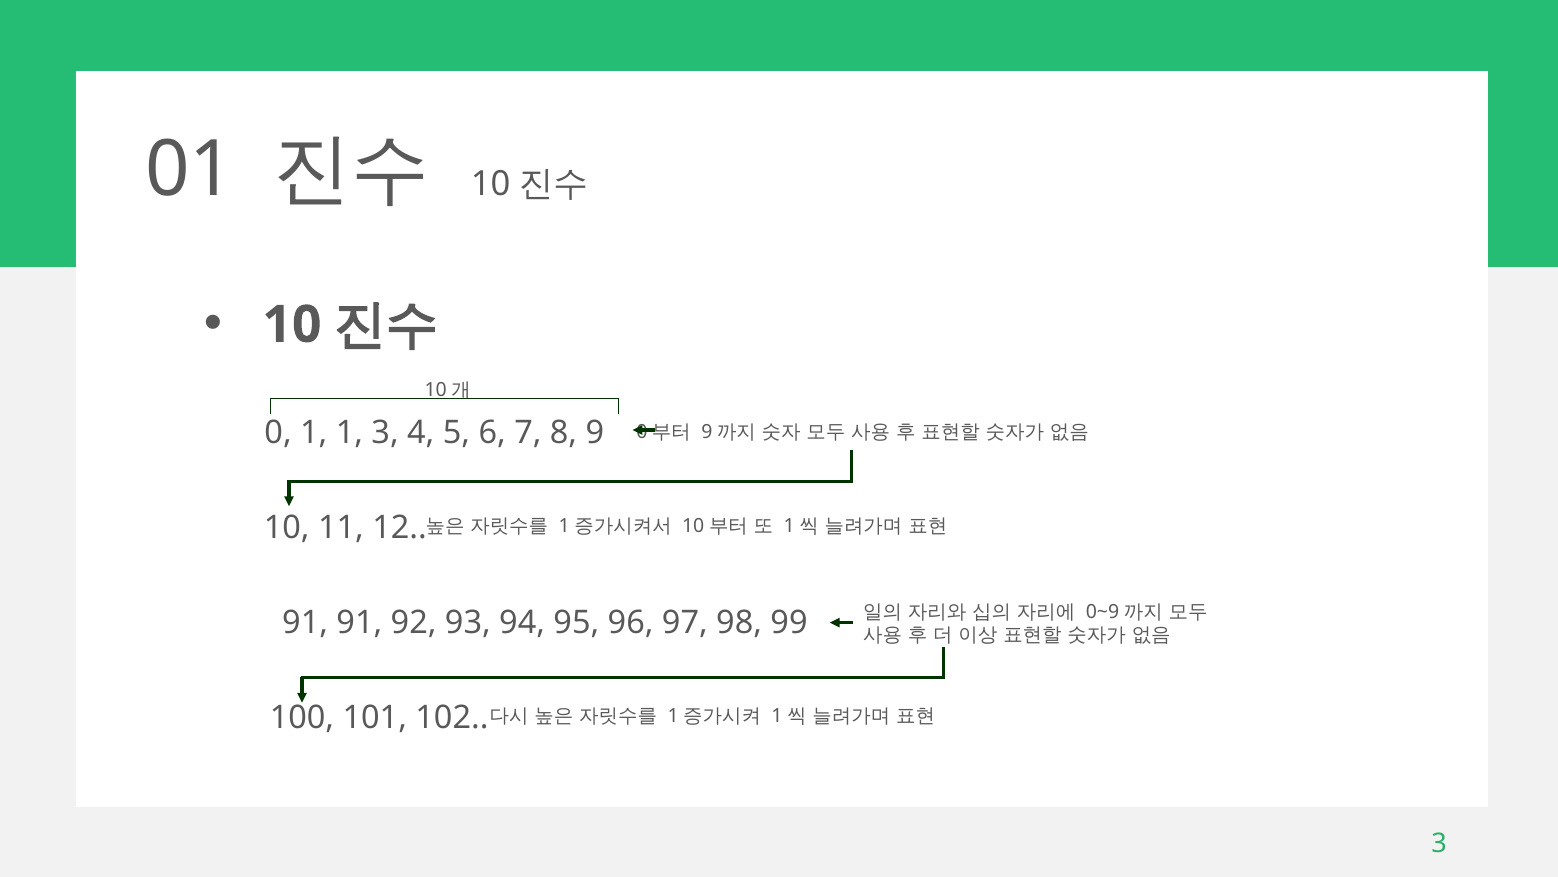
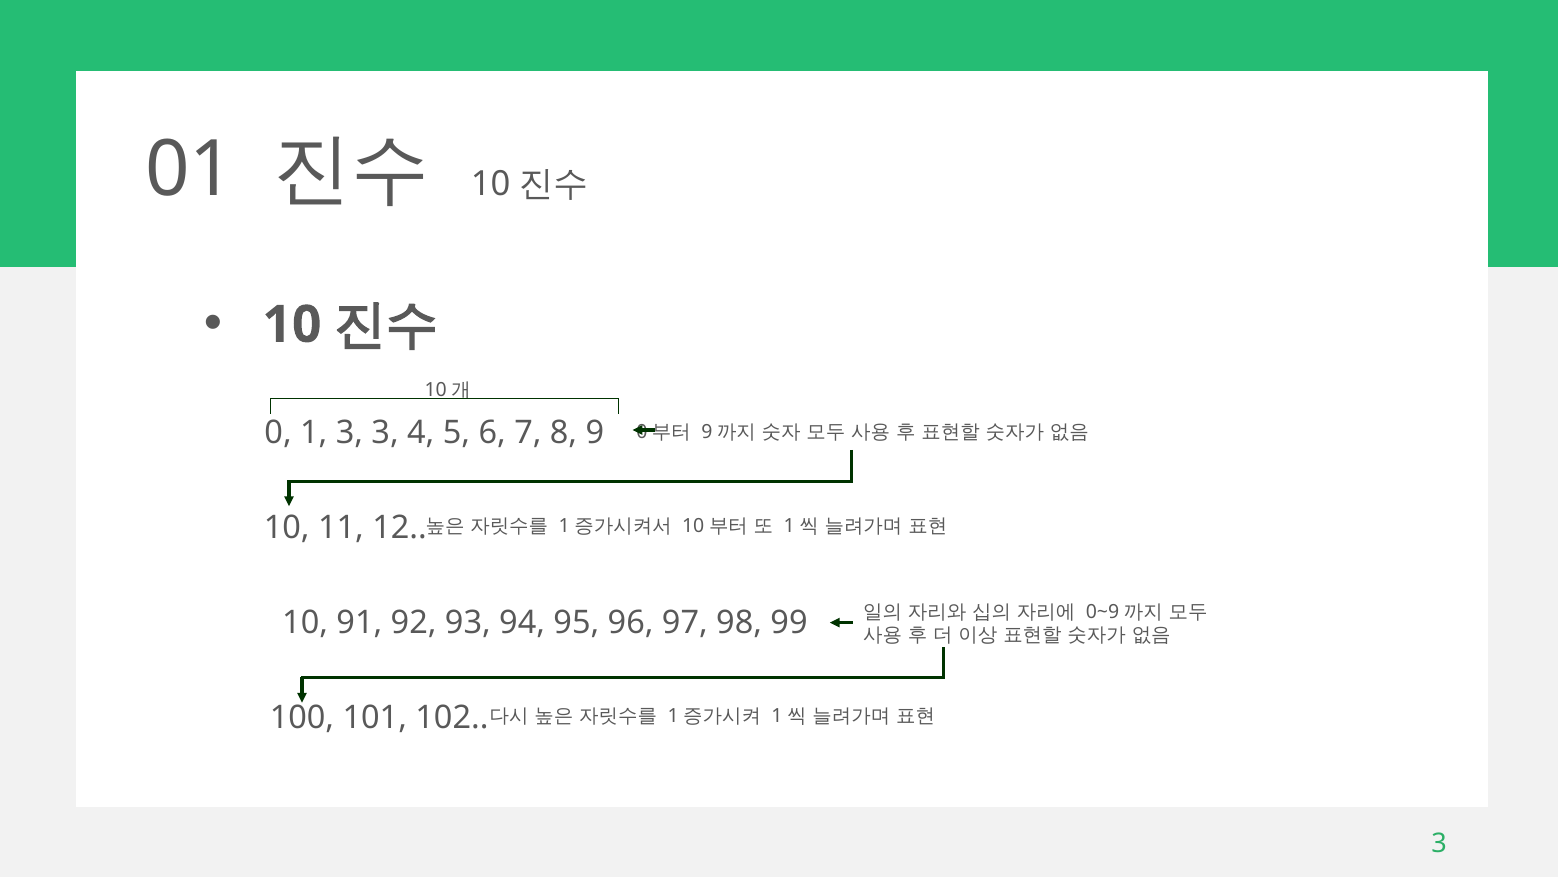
1 1: 1 -> 3 (349, 433)
91: 91 -> 10 (305, 623)
